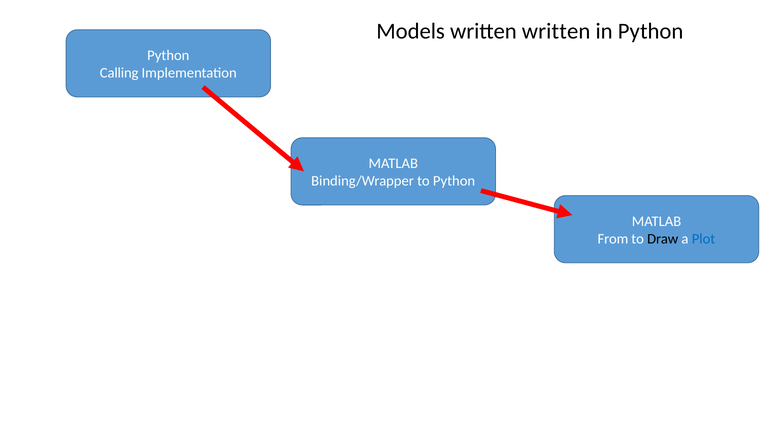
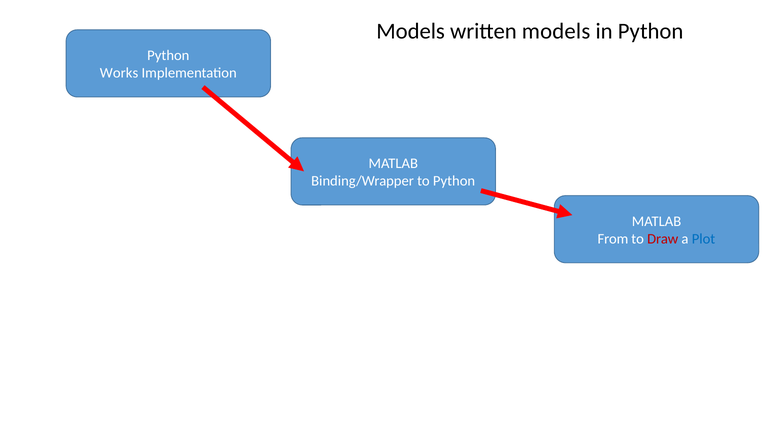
written written: written -> models (556, 31)
Calling: Calling -> Works (119, 73)
Draw colour: black -> red (663, 239)
